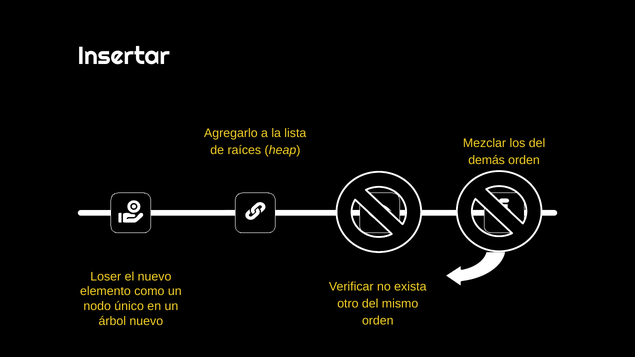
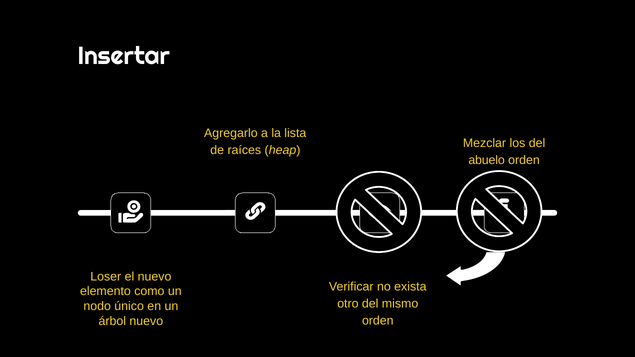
demás: demás -> abuelo (487, 160)
